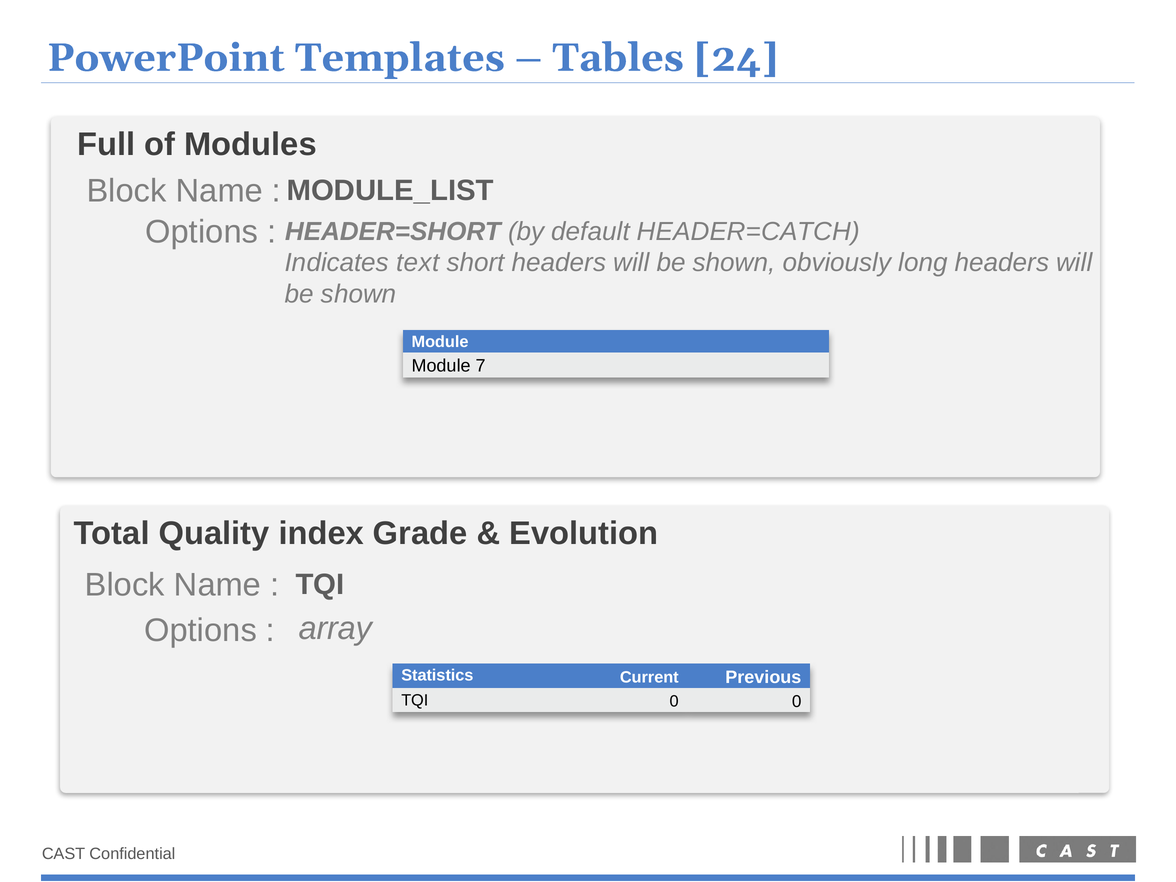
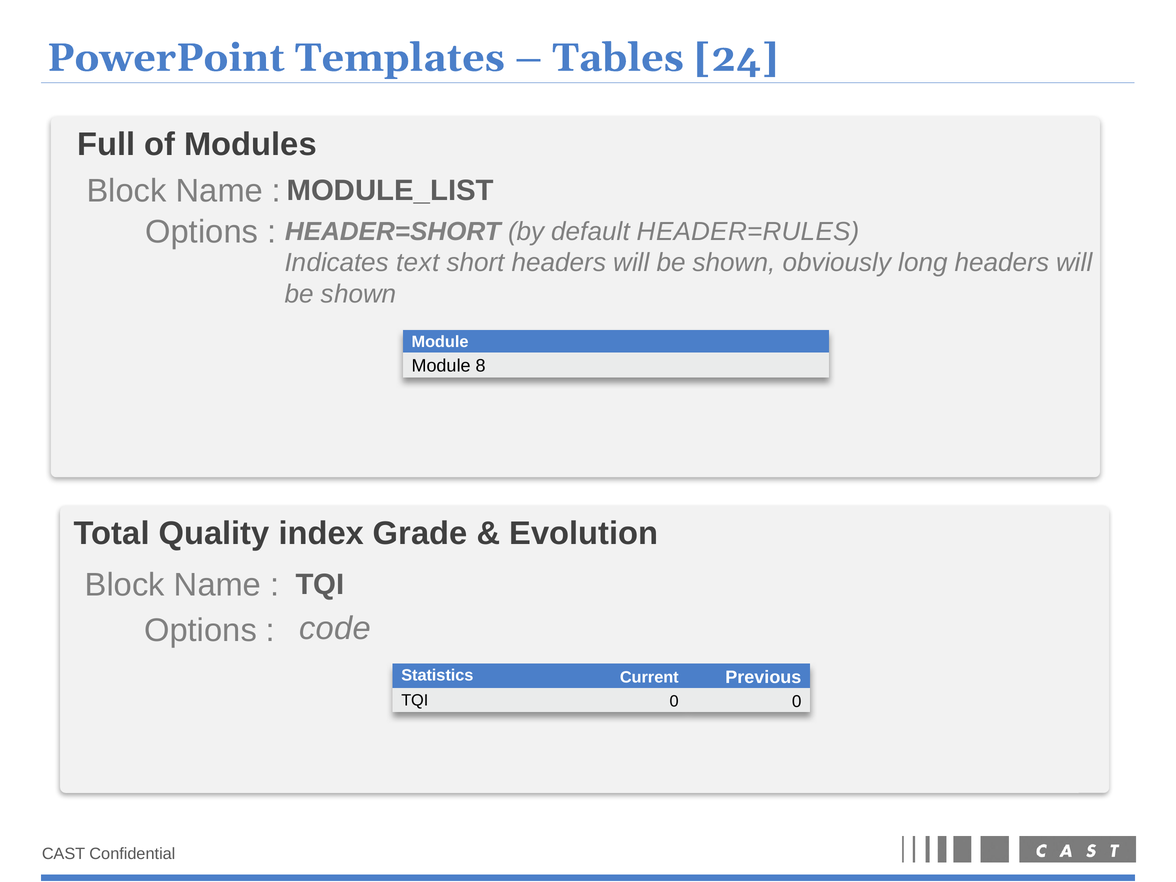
HEADER=CATCH: HEADER=CATCH -> HEADER=RULES (748, 232)
7: 7 -> 8 (481, 366)
array: array -> code (335, 628)
